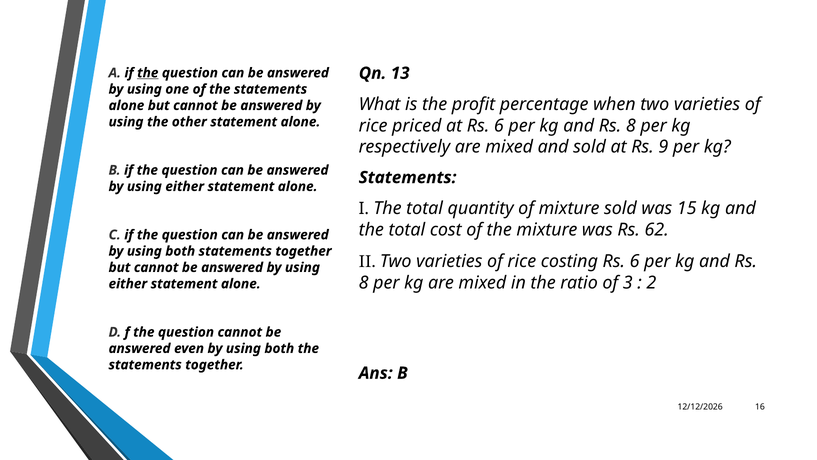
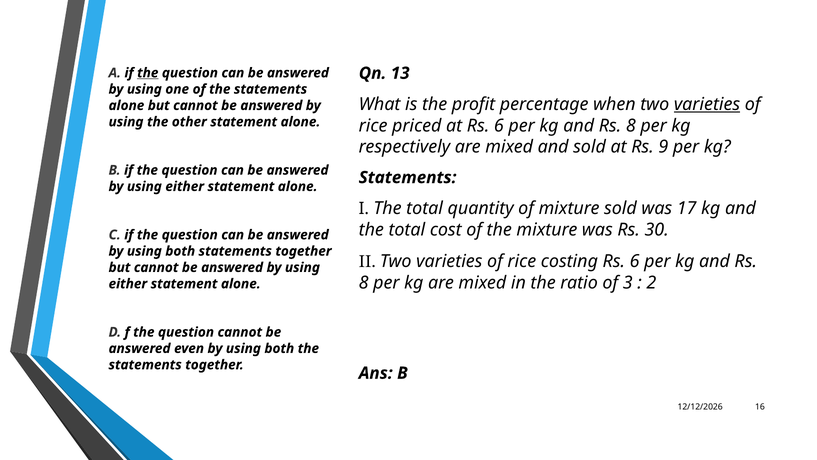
varieties underline: none -> present (707, 104)
15: 15 -> 17 (687, 208)
62: 62 -> 30 (657, 230)
